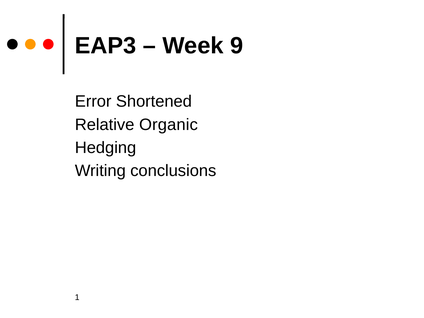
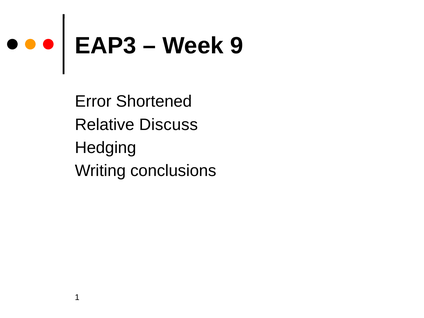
Organic: Organic -> Discuss (169, 125)
